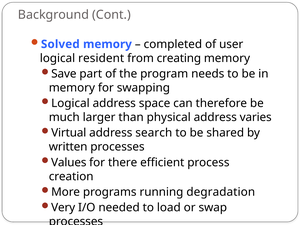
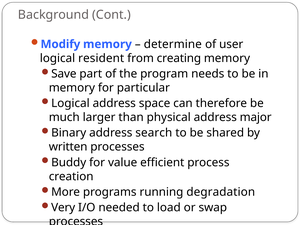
Solved: Solved -> Modify (60, 44)
completed: completed -> determine (173, 44)
swapping: swapping -> particular (143, 88)
varies: varies -> major (256, 117)
Virtual: Virtual -> Binary (69, 133)
Values: Values -> Buddy (69, 162)
there: there -> value (123, 162)
